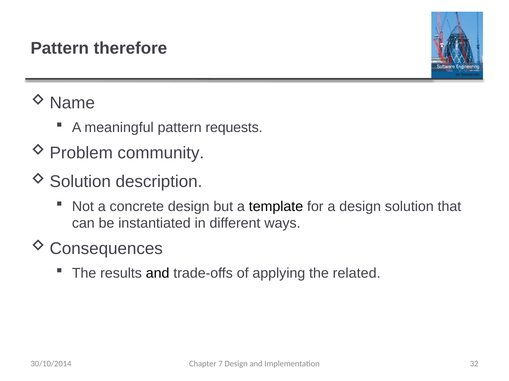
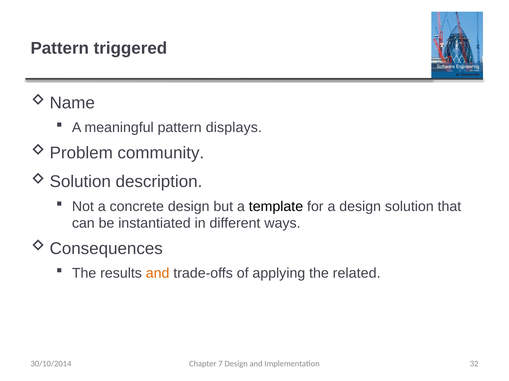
therefore: therefore -> triggered (130, 48)
requests: requests -> displays (234, 128)
and colour: black -> orange (158, 274)
